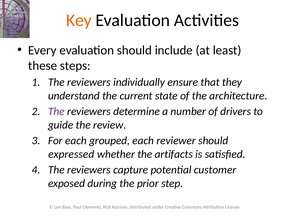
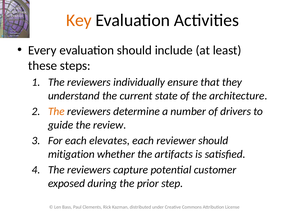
The colour: purple -> orange (56, 111)
grouped: grouped -> elevates (110, 141)
expressed: expressed -> mitigation (71, 154)
